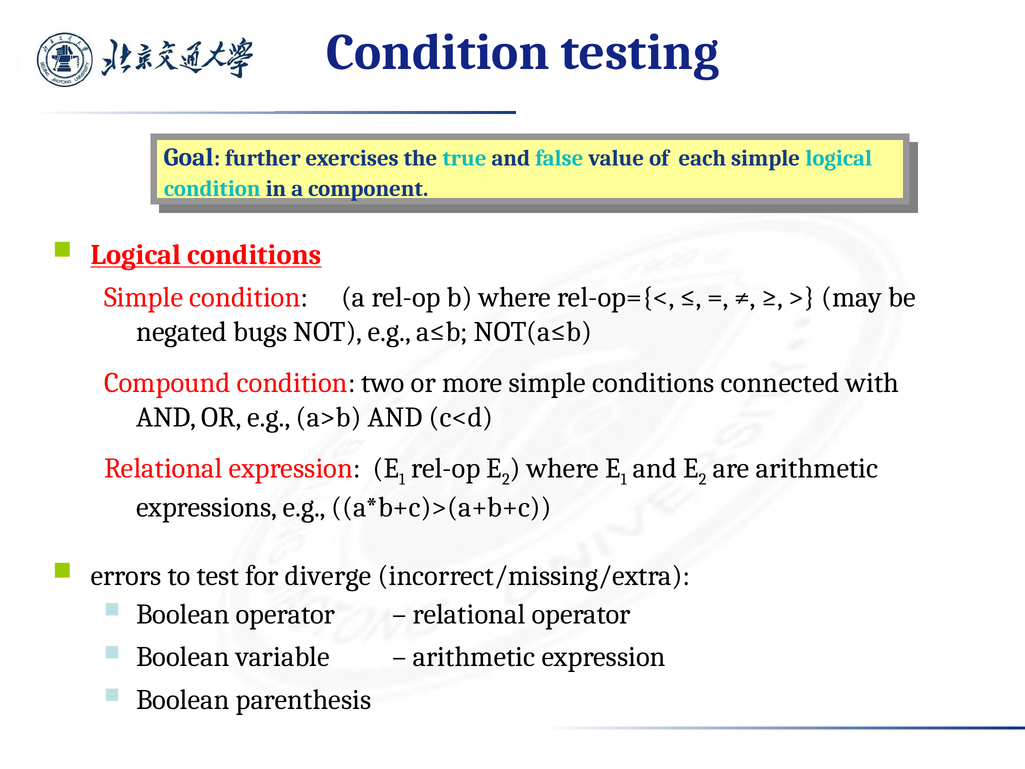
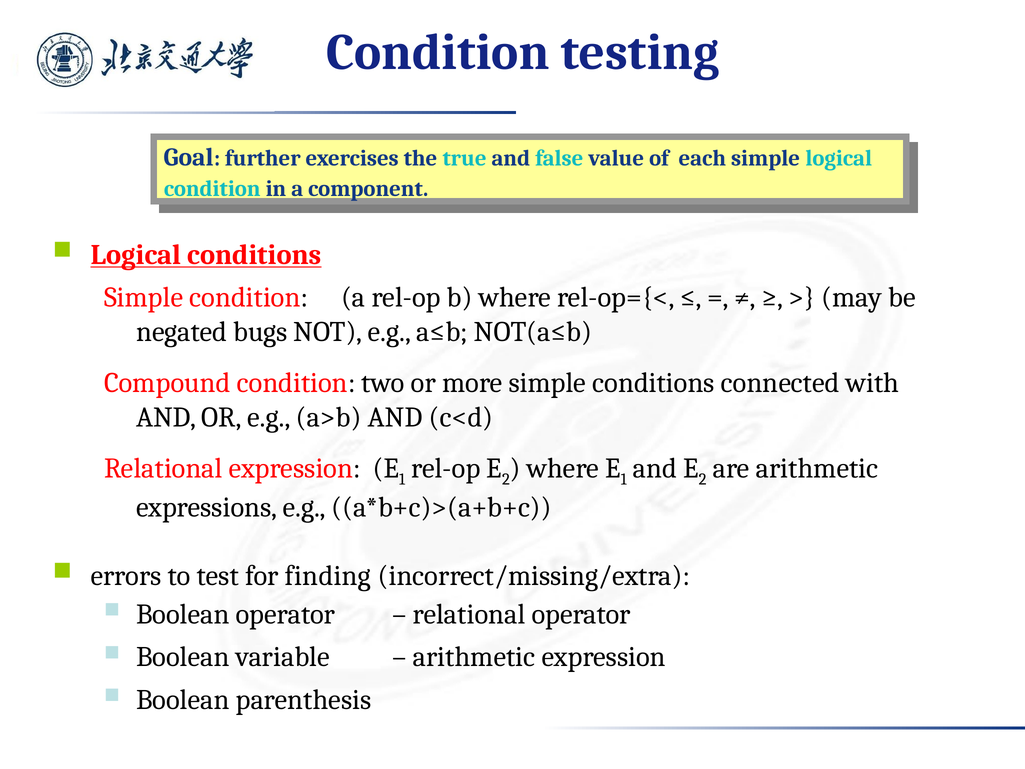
diverge: diverge -> finding (328, 576)
